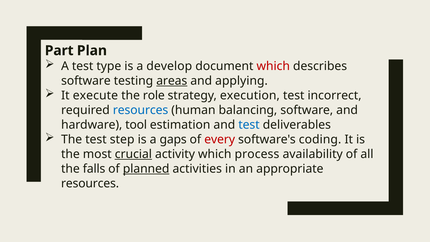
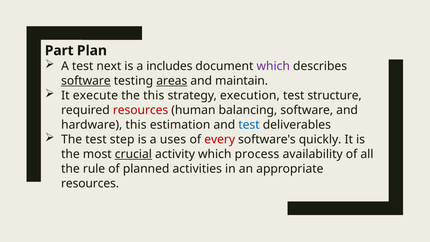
type: type -> next (109, 66)
develop: develop -> includes (169, 66)
which colour: red -> purple (273, 66)
software underline: none -> present (86, 81)
applying: applying -> maintain (242, 81)
the role: role -> this (154, 95)
incorrect: incorrect -> structure (335, 95)
resources colour: blue -> red (141, 110)
hardware tool: tool -> this (136, 125)
gaps: gaps -> uses (173, 139)
coding: coding -> quickly (320, 139)
falls: falls -> rule (94, 169)
planned underline: present -> none (146, 169)
